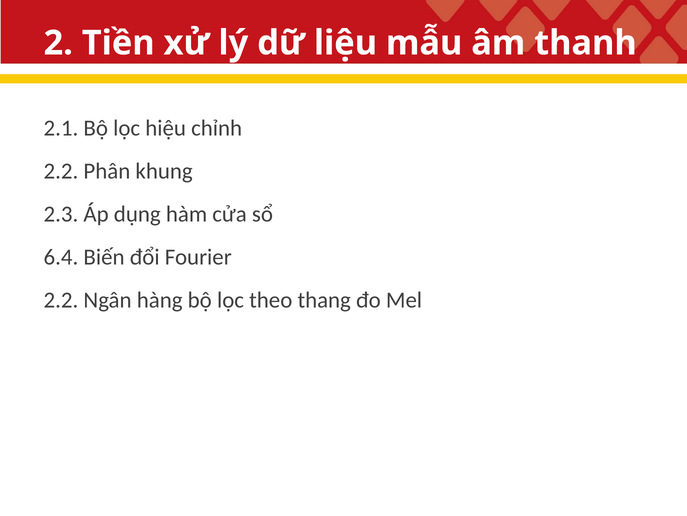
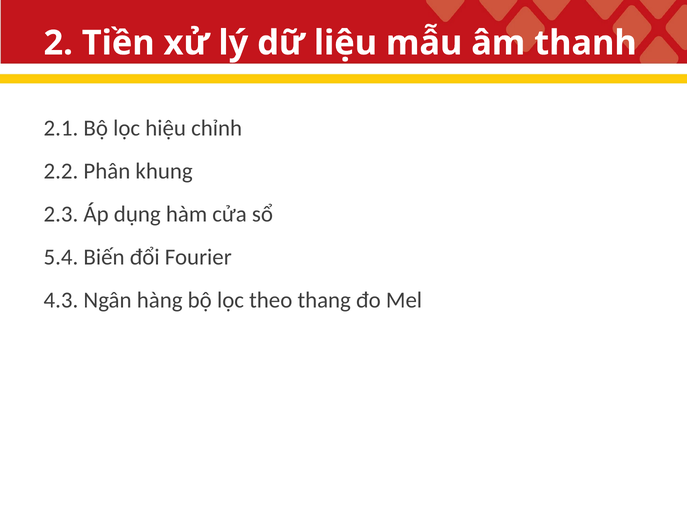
6.4: 6.4 -> 5.4 (61, 257)
2.2: 2.2 -> 4.3 (61, 300)
